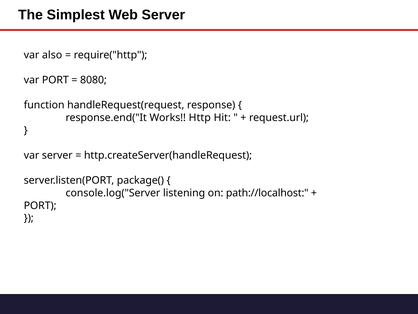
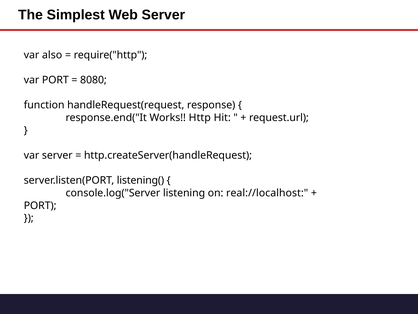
package(: package( -> listening( (140, 180)
path://localhost: path://localhost -> real://localhost (267, 193)
